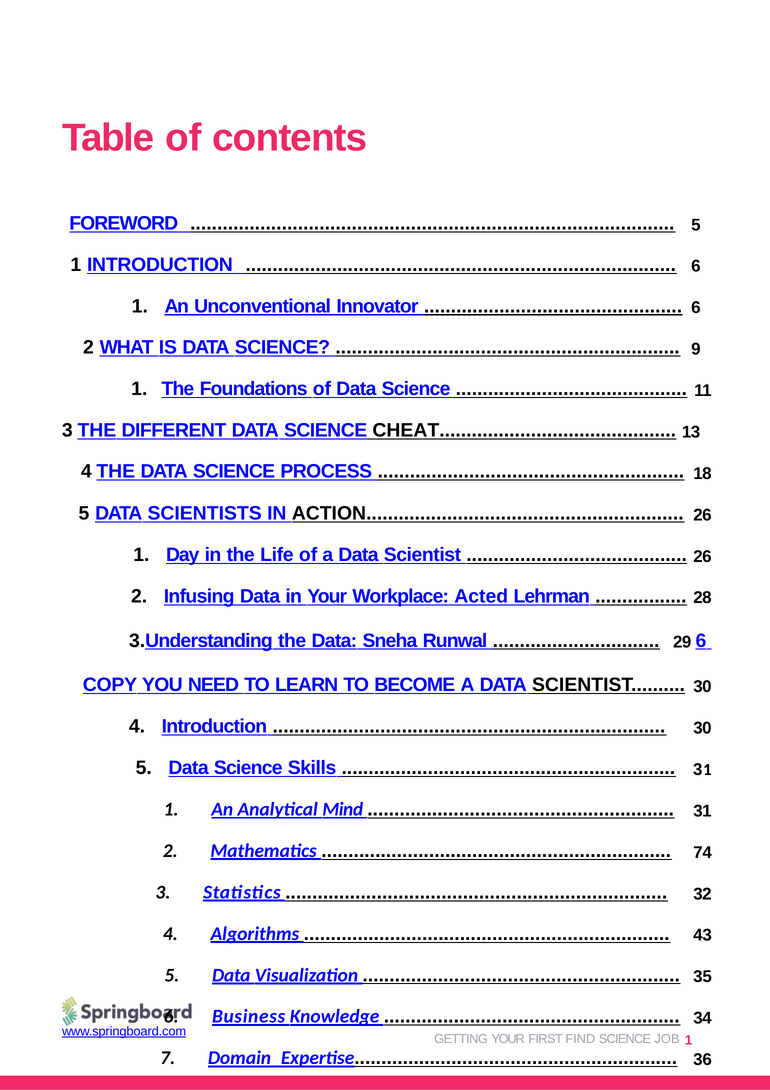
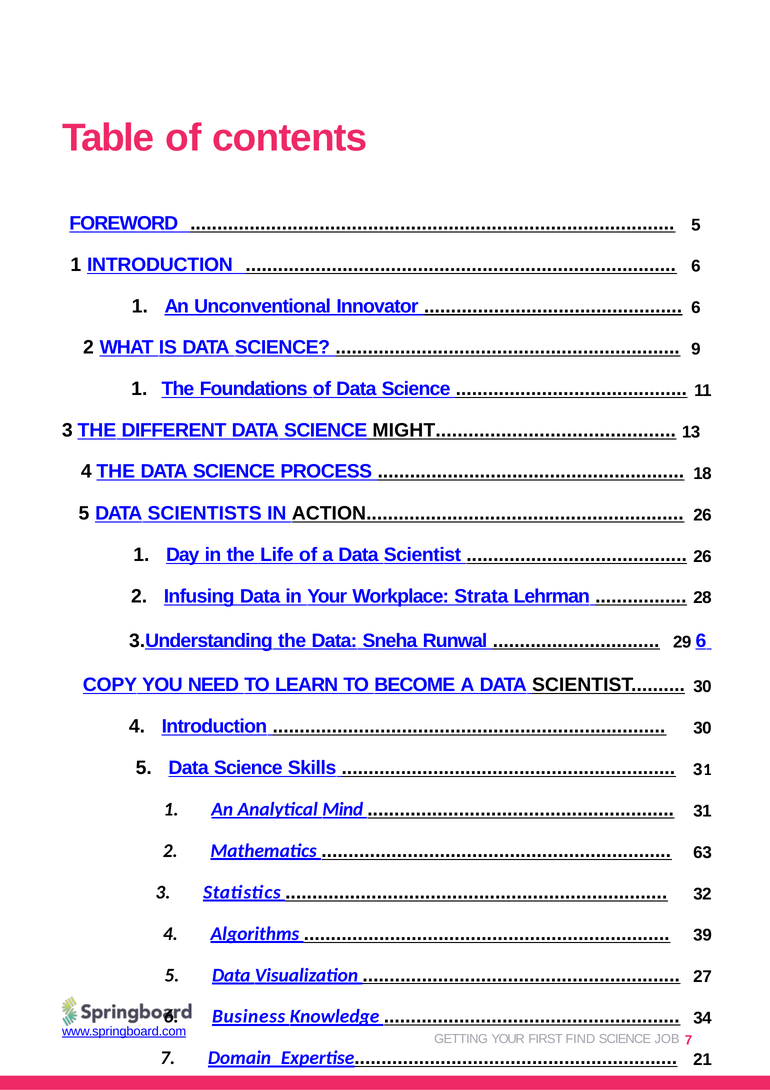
CHEAT: CHEAT -> MIGHT (524, 430)
Acted: Acted -> Strata (481, 596)
74: 74 -> 63 (703, 852)
43: 43 -> 39 (703, 935)
35: 35 -> 27 (703, 977)
JOB 1: 1 -> 7 (689, 1040)
Expertise 36: 36 -> 21 (703, 1059)
